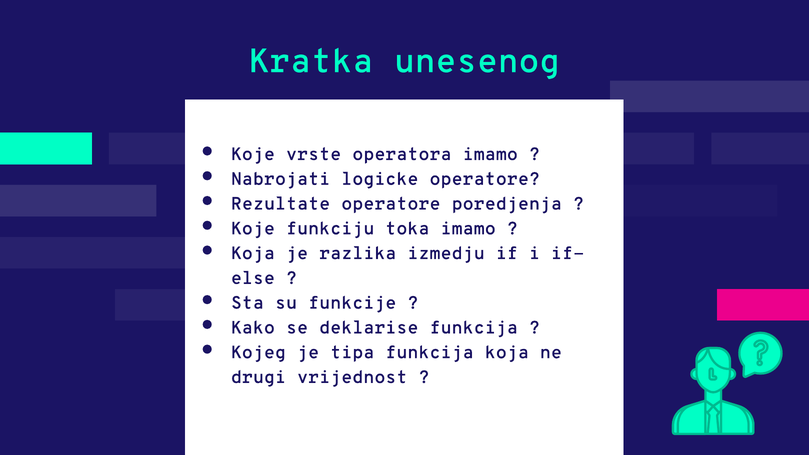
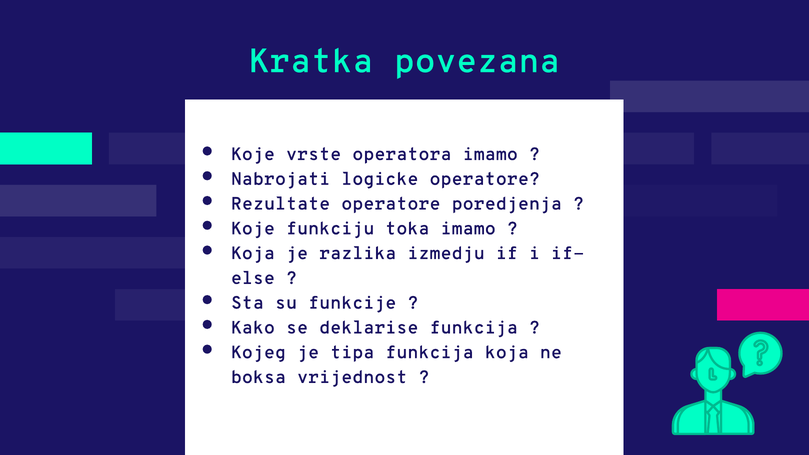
unesenog: unesenog -> povezana (477, 61)
drugi: drugi -> boksa (258, 377)
